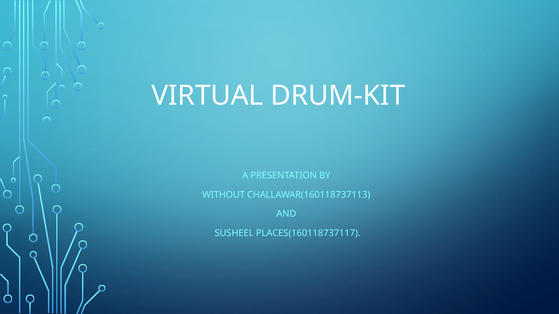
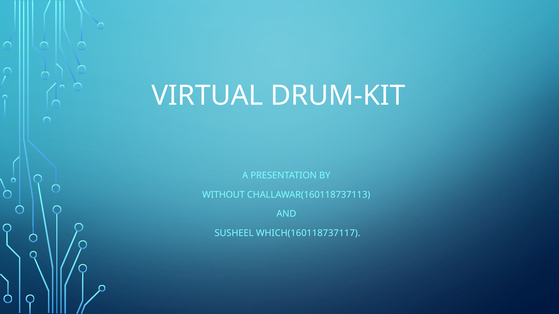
PLACES(160118737117: PLACES(160118737117 -> WHICH(160118737117 (308, 233)
